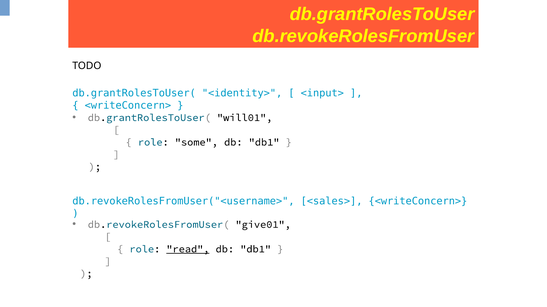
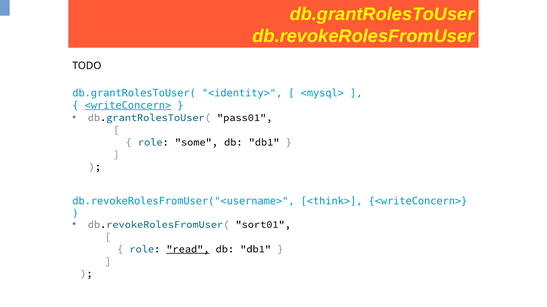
<input>: <input> -> <mysql> (322, 93)
<writeConcern> underline: none -> present (128, 106)
will01: will01 -> pass01 (245, 118)
<sales>: <sales> -> <think> (332, 201)
give01: give01 -> sort01 (263, 225)
